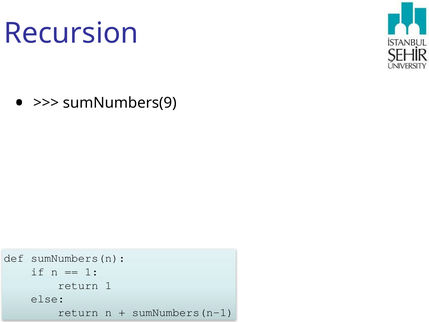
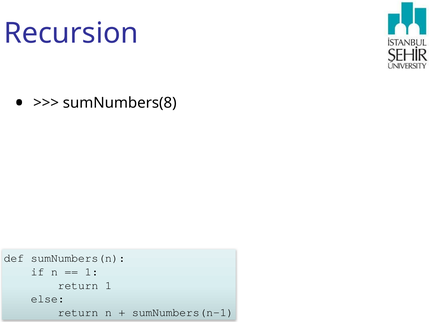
sumNumbers(9: sumNumbers(9 -> sumNumbers(8 (120, 103)
